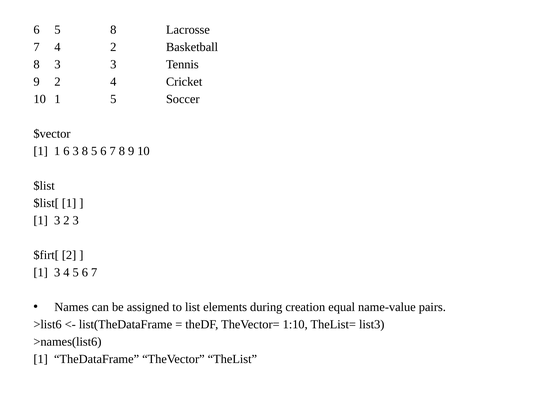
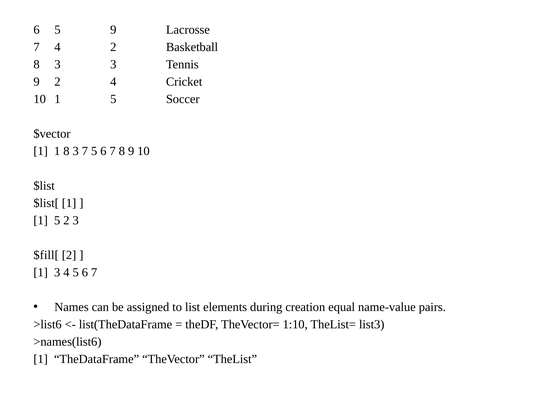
5 8: 8 -> 9 (113, 30)
1 6: 6 -> 8 (66, 151)
3 8: 8 -> 7 (85, 151)
3: 3 -> 5 (57, 221)
$firt[: $firt[ -> $fill[ (46, 255)
